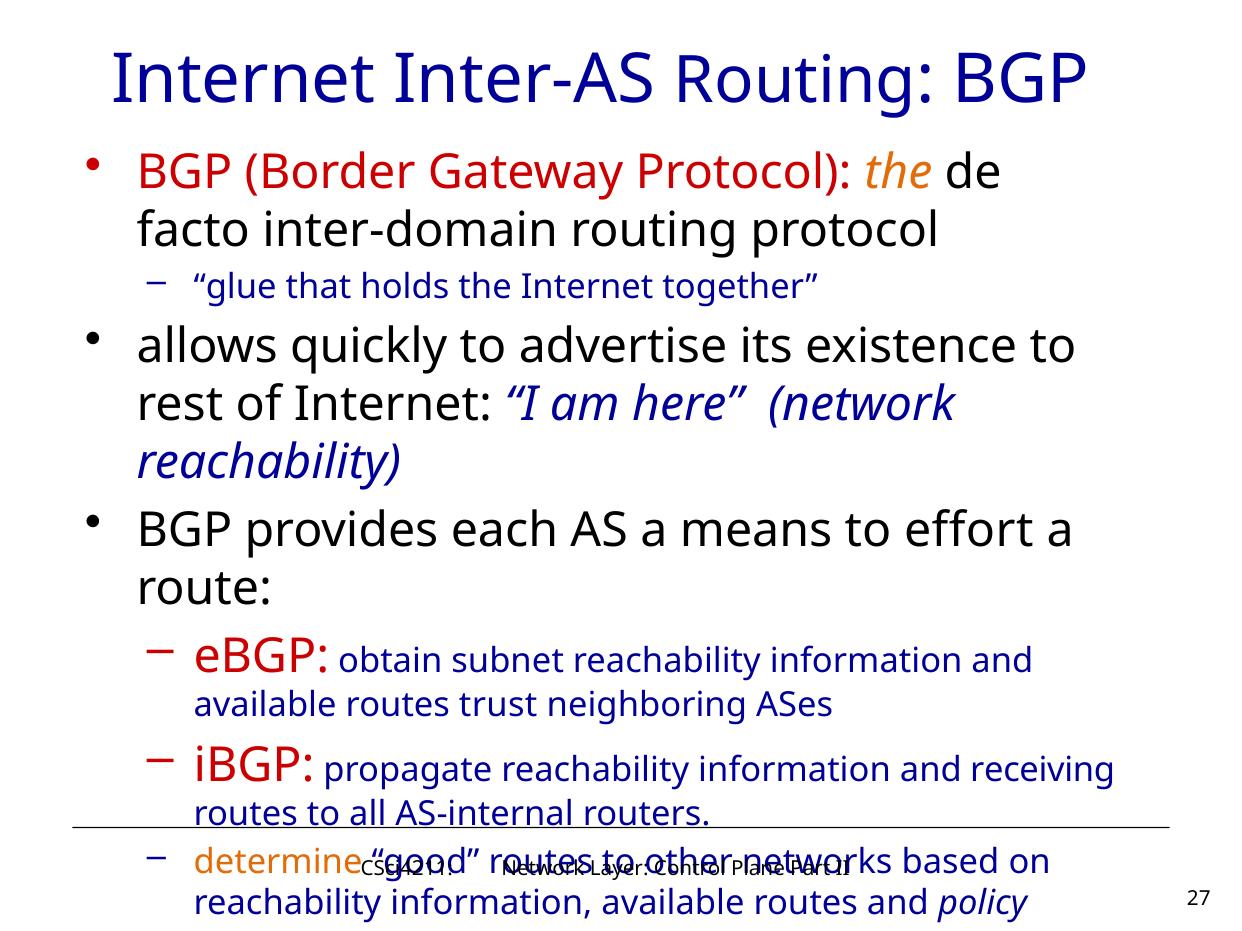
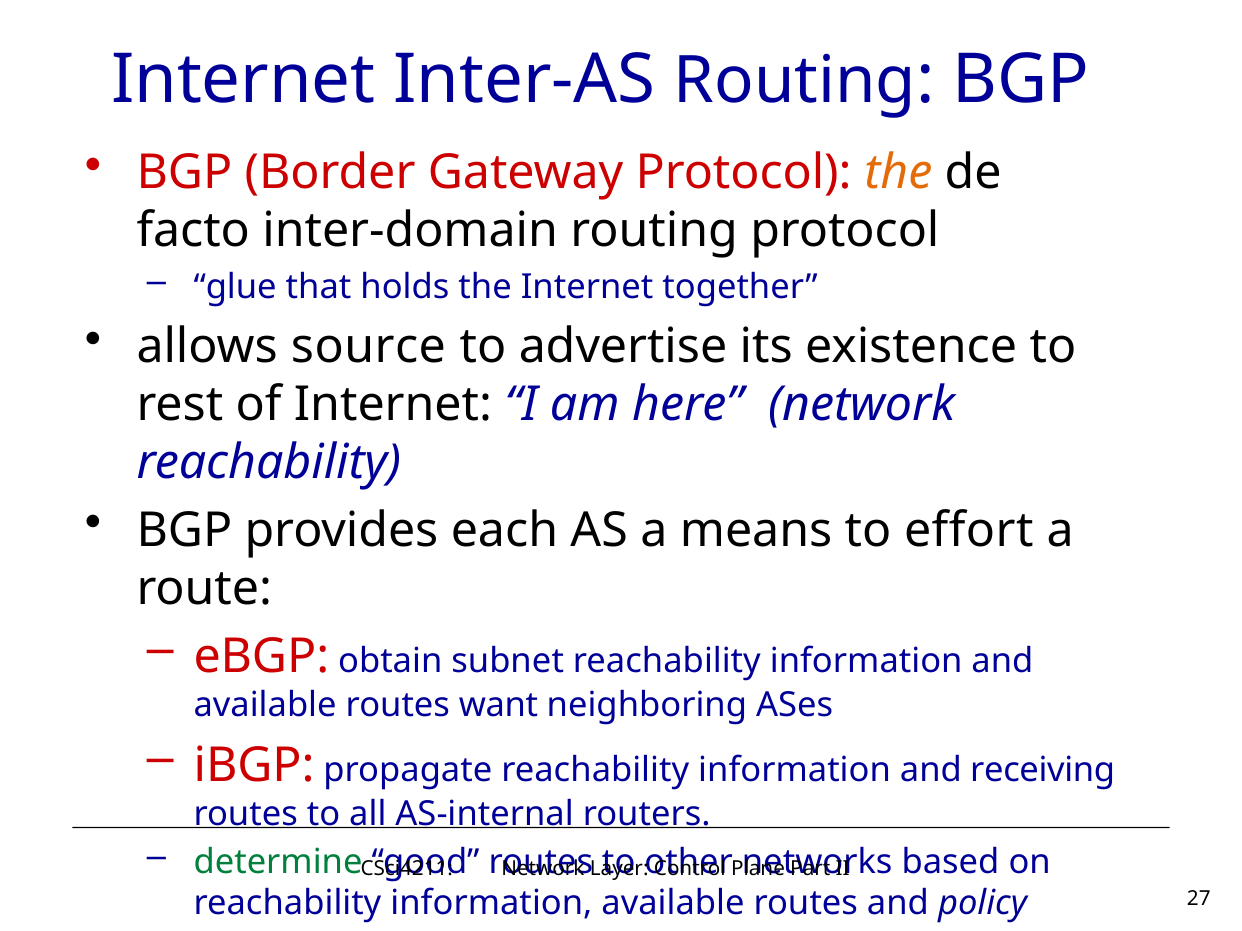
quickly: quickly -> source (368, 347)
trust: trust -> want (499, 705)
determine colour: orange -> green (278, 863)
